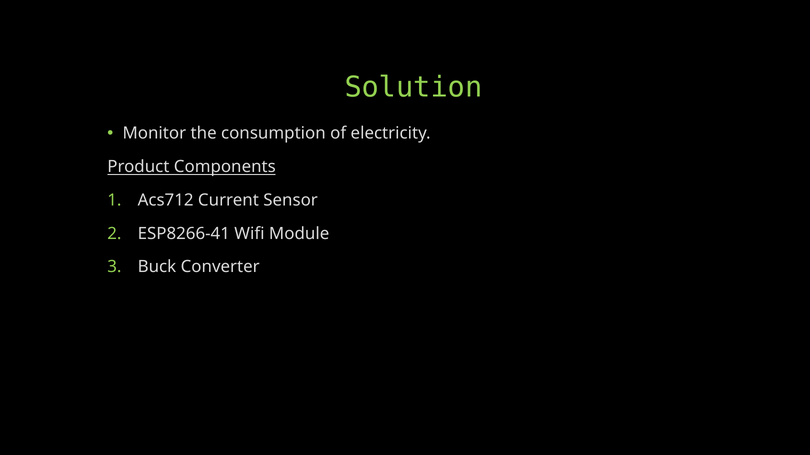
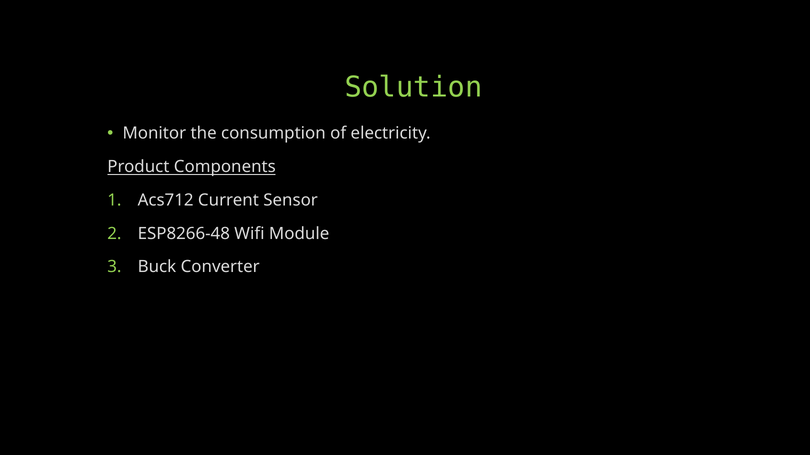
ESP8266-41: ESP8266-41 -> ESP8266-48 (184, 234)
